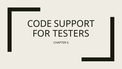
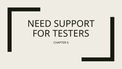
CODE: CODE -> NEED (39, 24)
